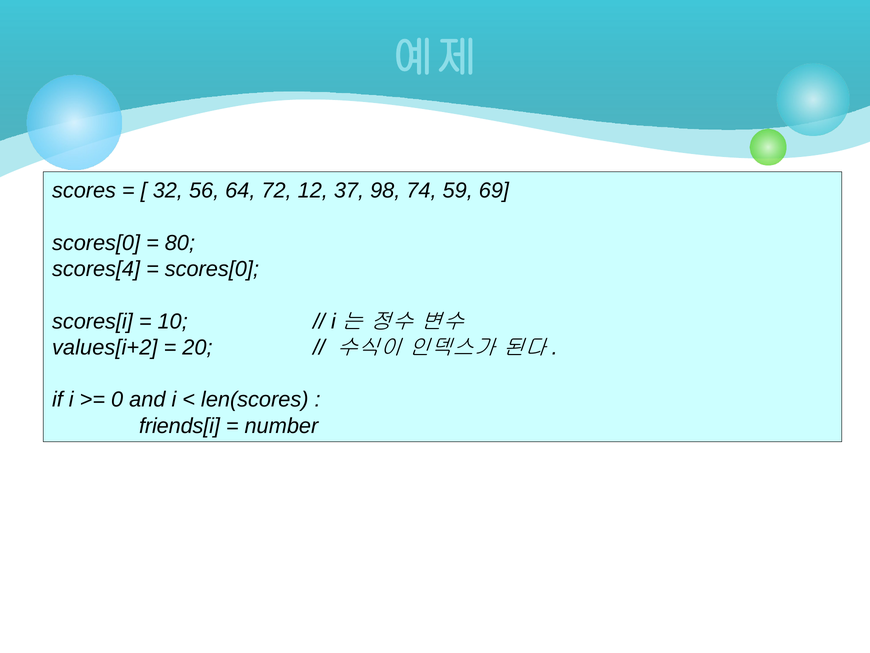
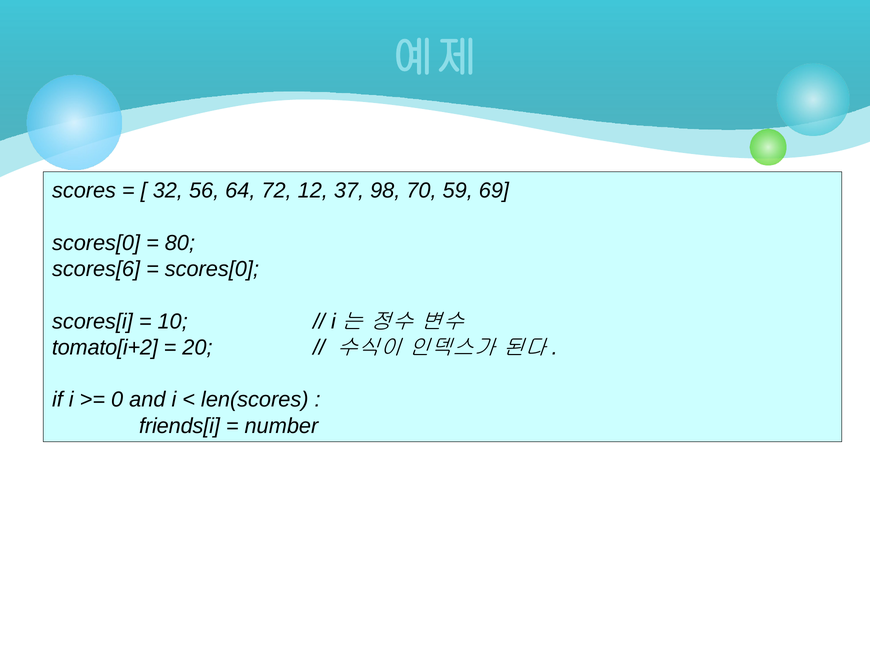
74: 74 -> 70 (421, 191)
scores[4: scores[4 -> scores[6 (96, 269)
values[i+2: values[i+2 -> tomato[i+2 (105, 347)
